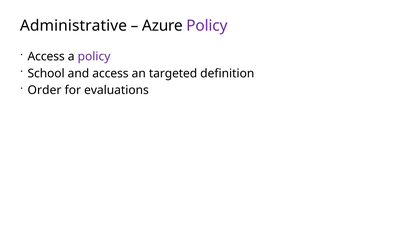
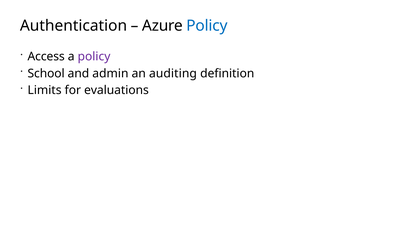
Administrative: Administrative -> Authentication (74, 26)
Policy colour: purple -> blue (207, 26)
and access: access -> admin (110, 74)
targeted: targeted -> auditing (173, 74)
Order: Order -> Limits (45, 90)
